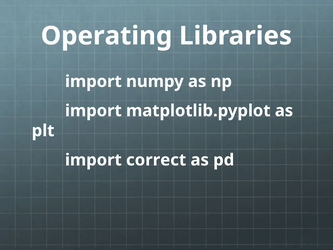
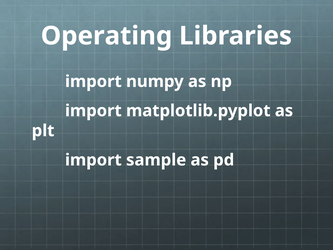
correct: correct -> sample (156, 160)
